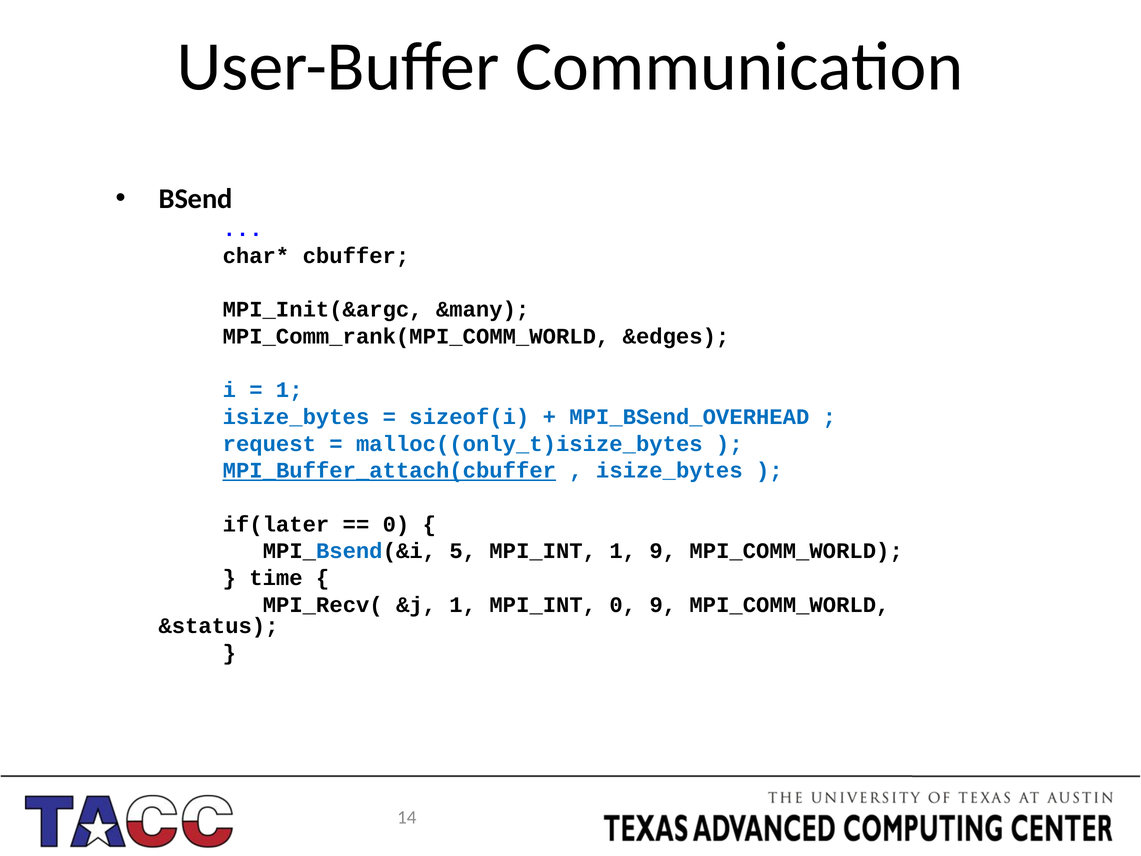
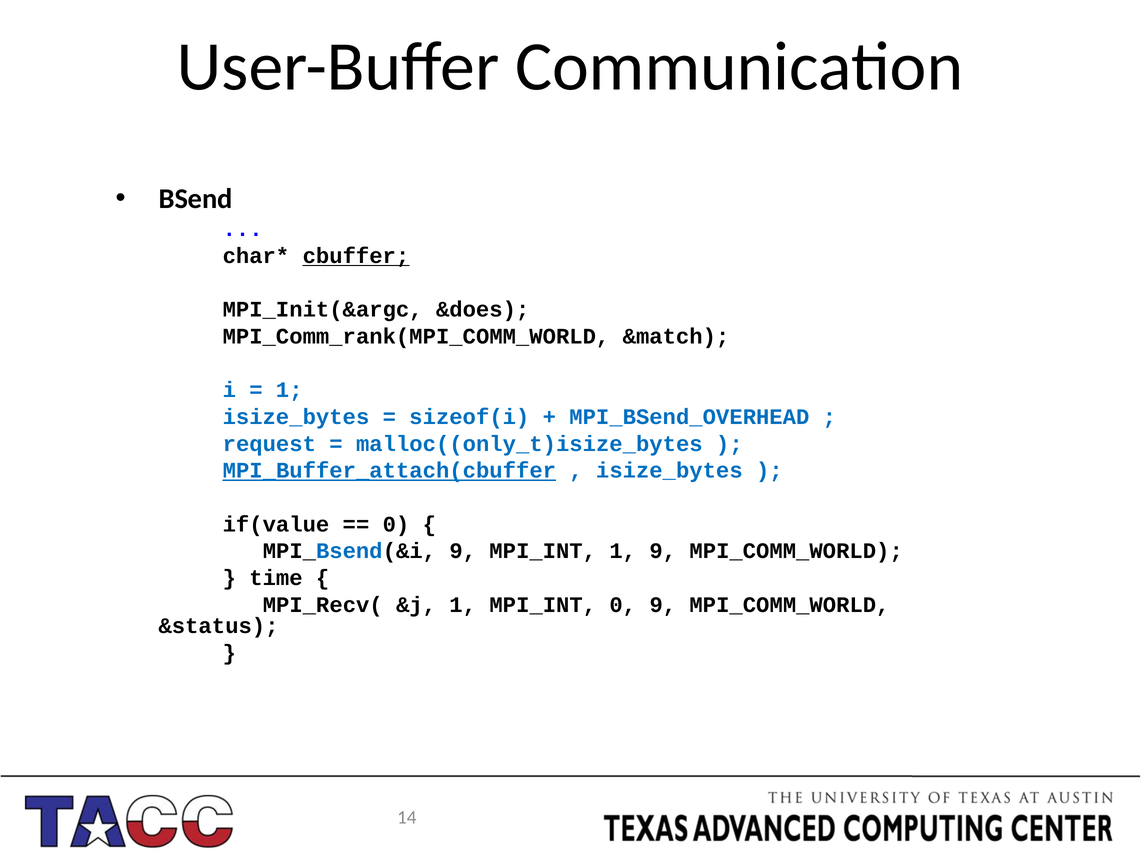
cbuffer underline: none -> present (356, 256)
&many: &many -> &does (483, 310)
&edges: &edges -> &match (676, 336)
if(later: if(later -> if(value (276, 524)
MPI_Bsend(&i 5: 5 -> 9 (463, 551)
